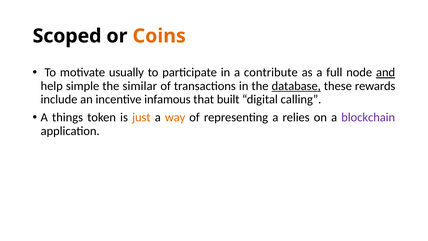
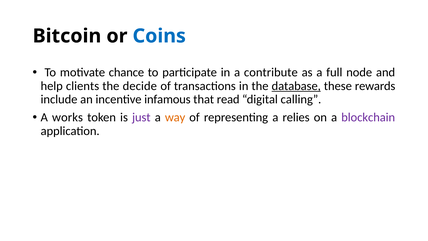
Scoped: Scoped -> Bitcoin (67, 36)
Coins colour: orange -> blue (159, 36)
usually: usually -> chance (126, 72)
and underline: present -> none (386, 72)
simple: simple -> clients (83, 86)
similar: similar -> decide (140, 86)
built: built -> read (228, 99)
things: things -> works (68, 117)
just colour: orange -> purple (141, 117)
